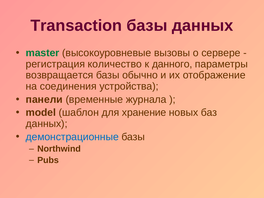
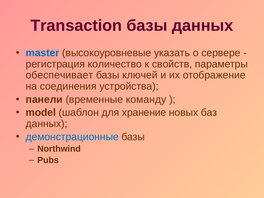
master colour: green -> blue (43, 53)
вызовы: вызовы -> указать (172, 53)
данного: данного -> свойств (172, 64)
возвращается: возвращается -> обеспечивает (59, 75)
обычно: обычно -> ключей (140, 75)
журнала: журнала -> команду (146, 99)
